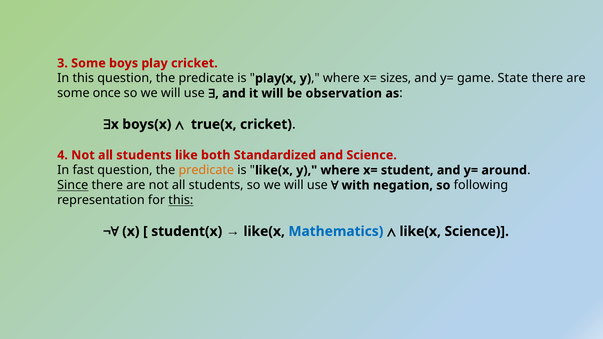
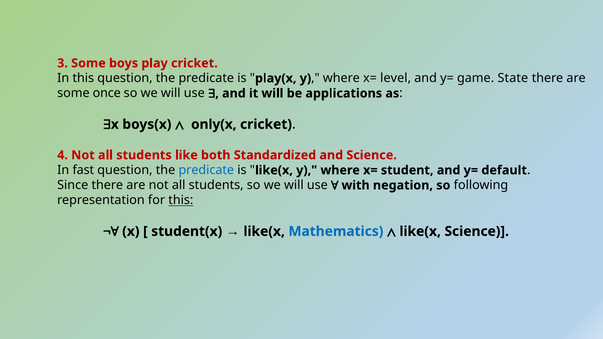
sizes: sizes -> level (396, 78)
observation: observation -> applications (344, 93)
true(x: true(x -> only(x (214, 124)
predicate colour: orange -> blue (206, 170)
around: around -> default (504, 170)
Since underline: present -> none (73, 185)
